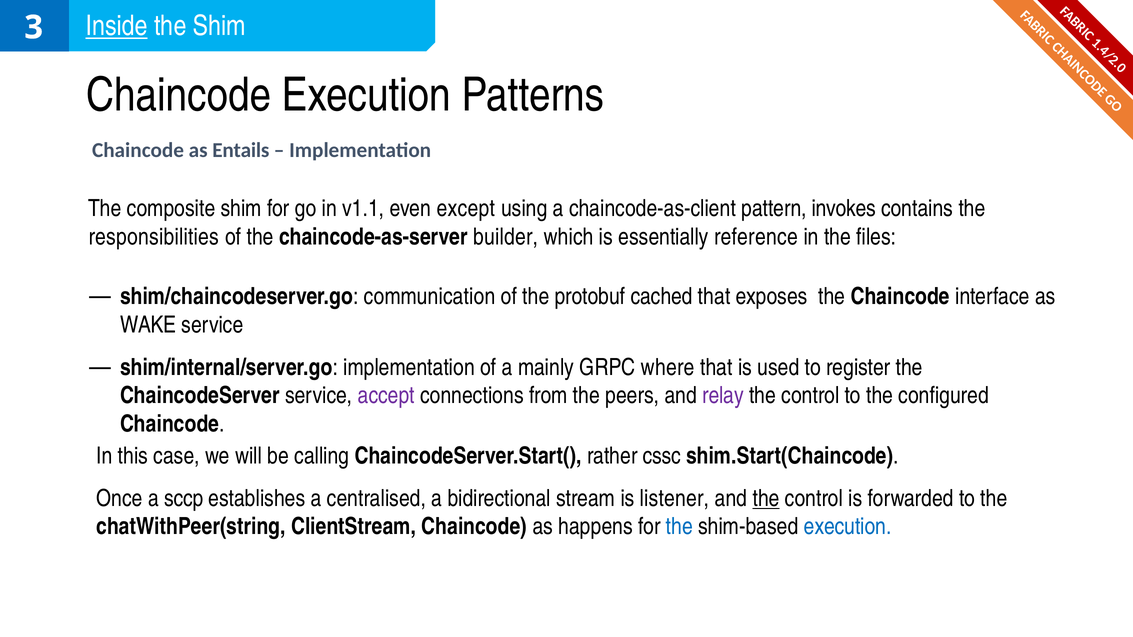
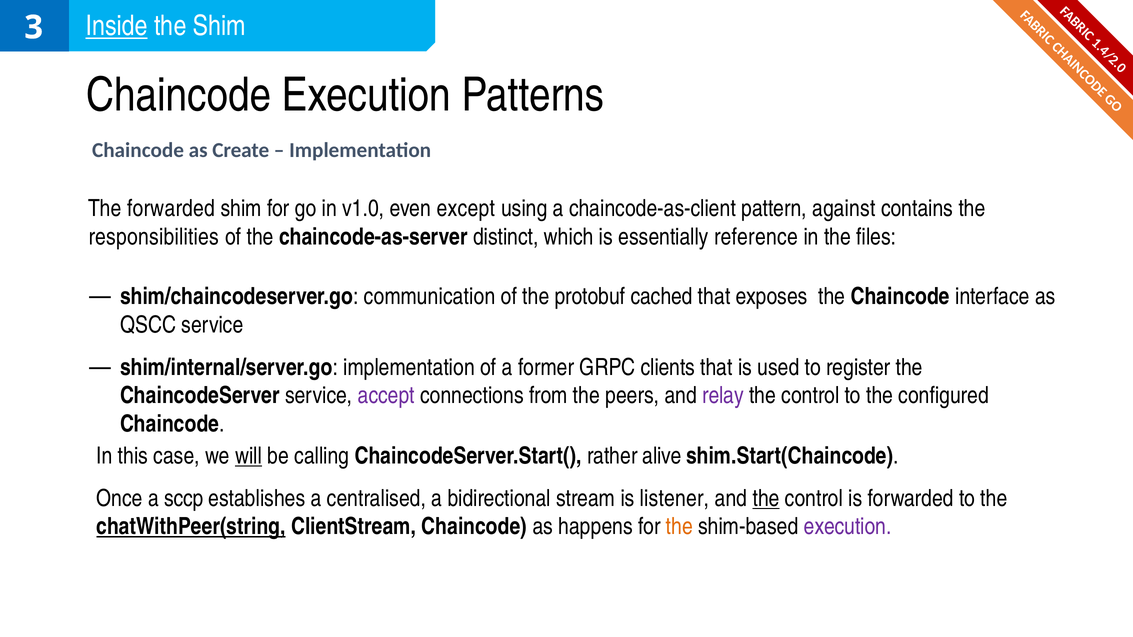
Entails: Entails -> Create (241, 150)
The composite: composite -> forwarded (171, 209)
v1.1: v1.1 -> v1.0 (363, 209)
invokes: invokes -> against (844, 209)
builder: builder -> distinct (506, 237)
WAKE: WAKE -> QSCC (148, 325)
mainly: mainly -> former (546, 367)
where: where -> clients (668, 367)
will underline: none -> present (249, 456)
cssc: cssc -> alive (662, 456)
chatWithPeer(string underline: none -> present (191, 527)
the colour: blue -> orange (679, 527)
execution colour: blue -> purple (848, 527)
